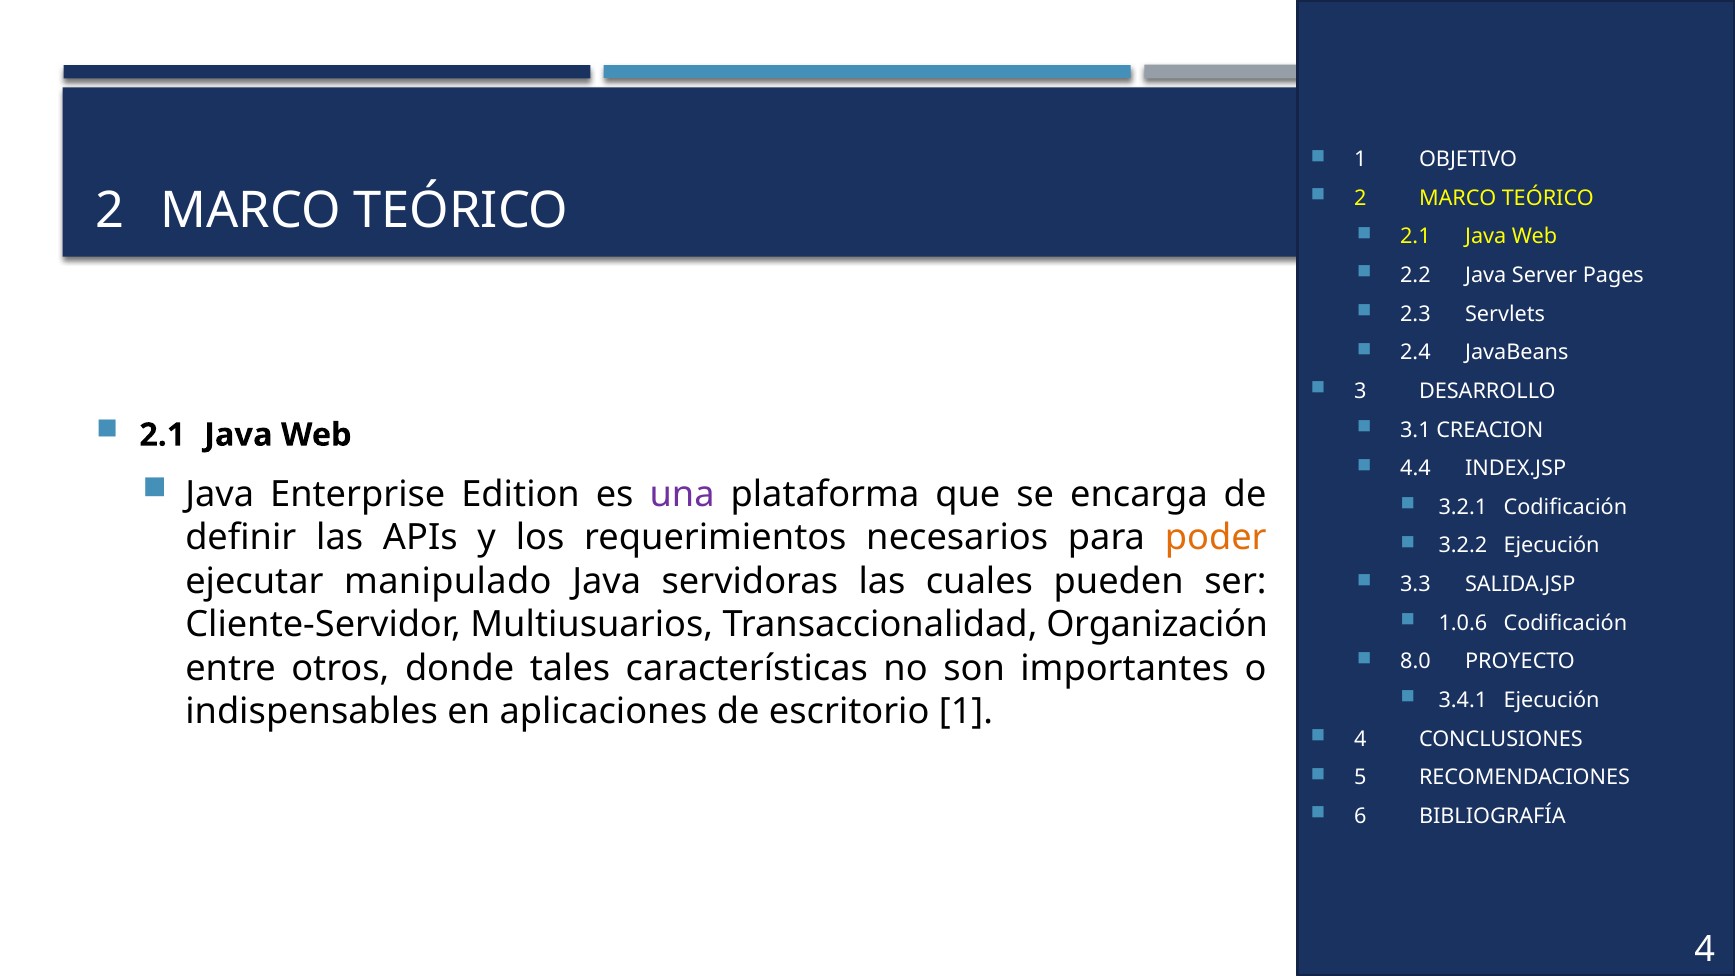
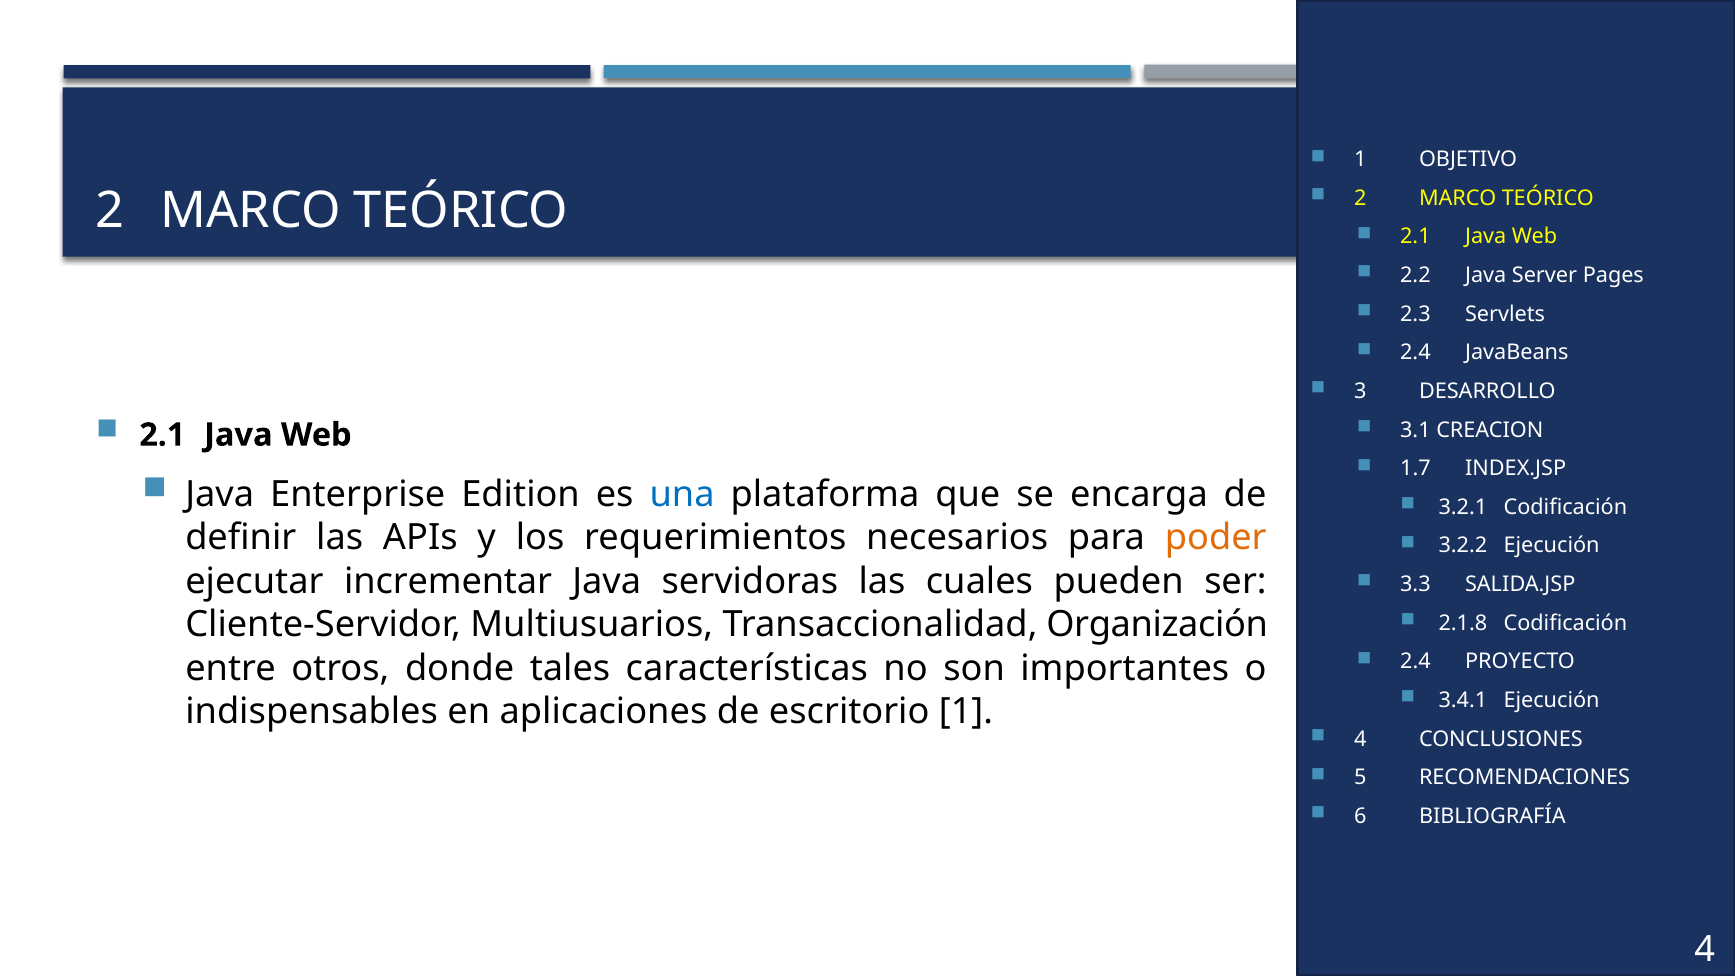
4.4: 4.4 -> 1.7 (1415, 468)
una colour: purple -> blue (682, 495)
manipulado: manipulado -> incrementar (448, 581)
1.0.6: 1.0.6 -> 2.1.8 (1463, 623)
8.0: 8.0 -> 2.4 (1415, 662)
